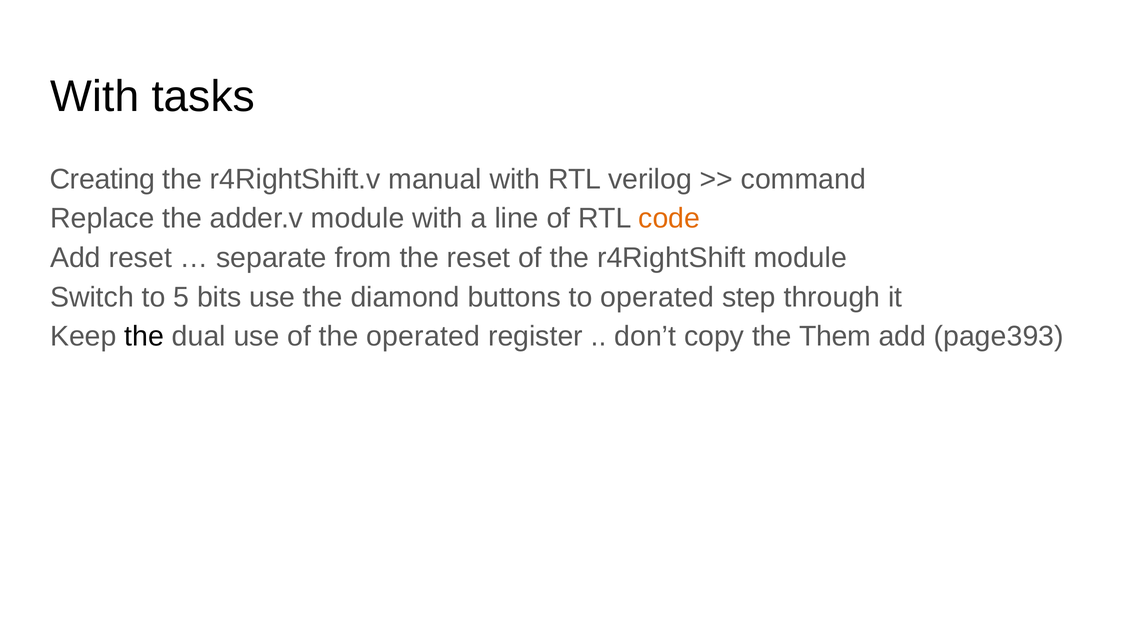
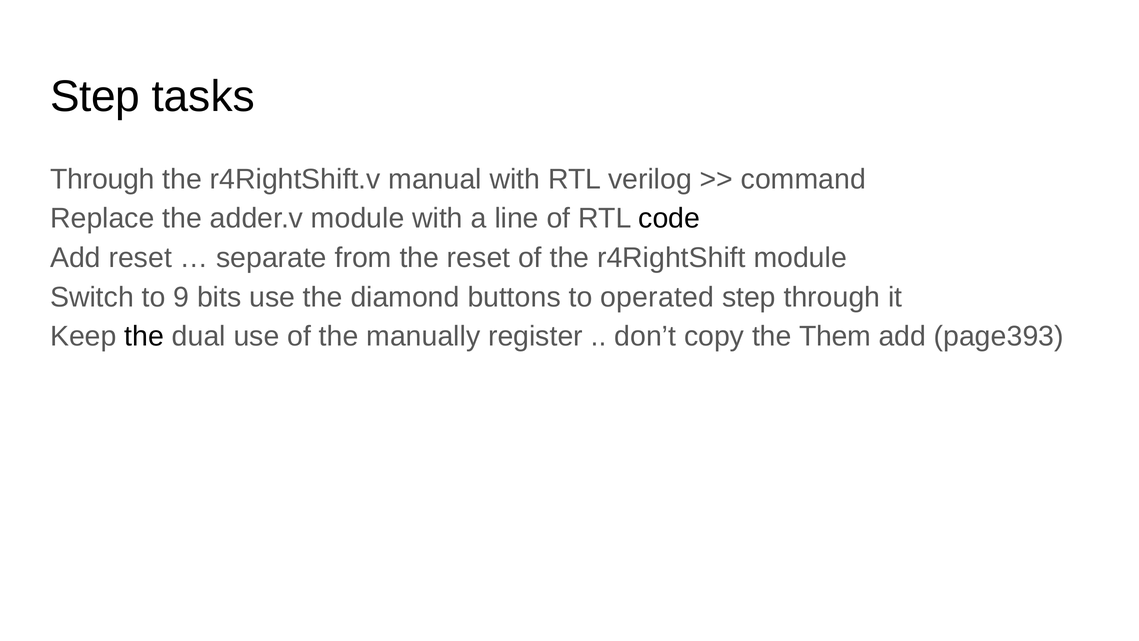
With: With -> Step (95, 97)
Creating: Creating -> Through (102, 179)
code colour: orange -> black (669, 218)
5: 5 -> 9 (181, 297)
the operated: operated -> manually (423, 336)
